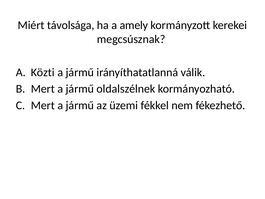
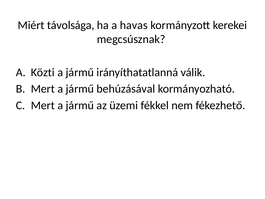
amely: amely -> havas (134, 25)
oldalszélnek: oldalszélnek -> behúzásával (126, 89)
